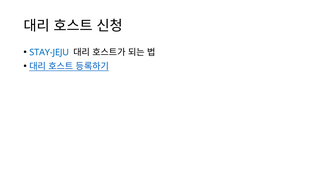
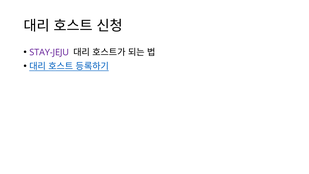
STAY-JEJU colour: blue -> purple (49, 52)
